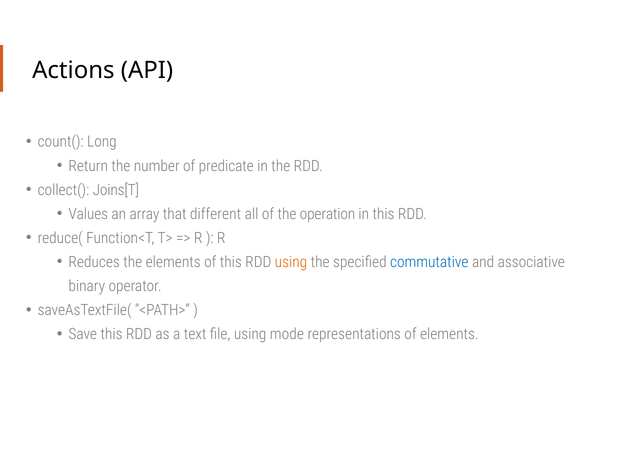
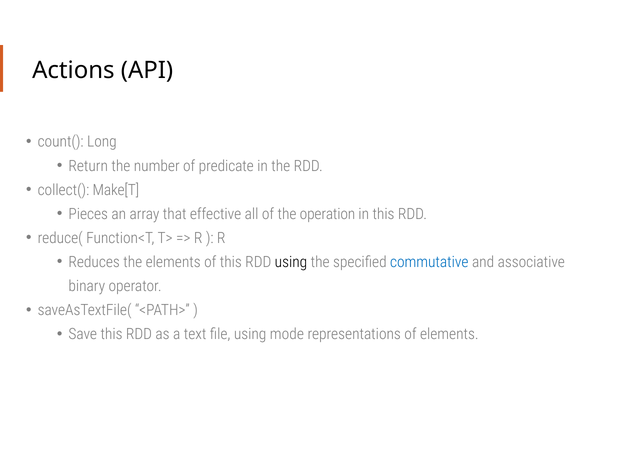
Joins[T: Joins[T -> Make[T (116, 190)
Values: Values -> Pieces (88, 214)
different: different -> effective (216, 214)
using colour: orange -> black (291, 262)
